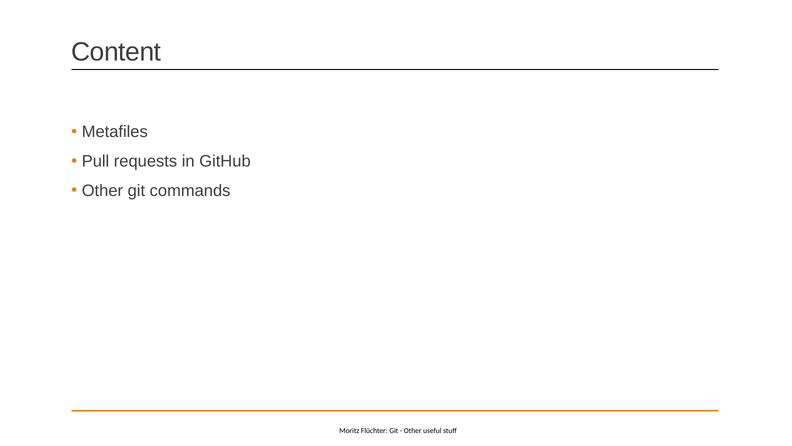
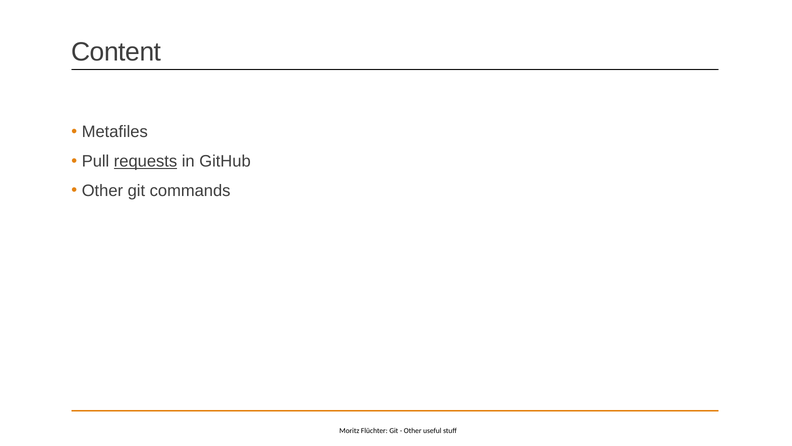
requests underline: none -> present (146, 161)
